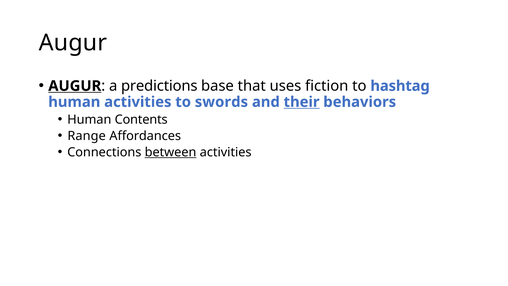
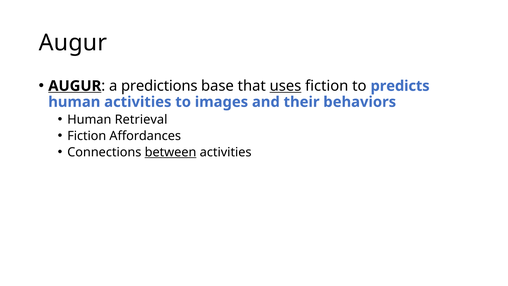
uses underline: none -> present (285, 86)
hashtag: hashtag -> predicts (400, 86)
swords: swords -> images (221, 102)
their underline: present -> none (302, 102)
Contents: Contents -> Retrieval (141, 119)
Range: Range -> Fiction (87, 136)
